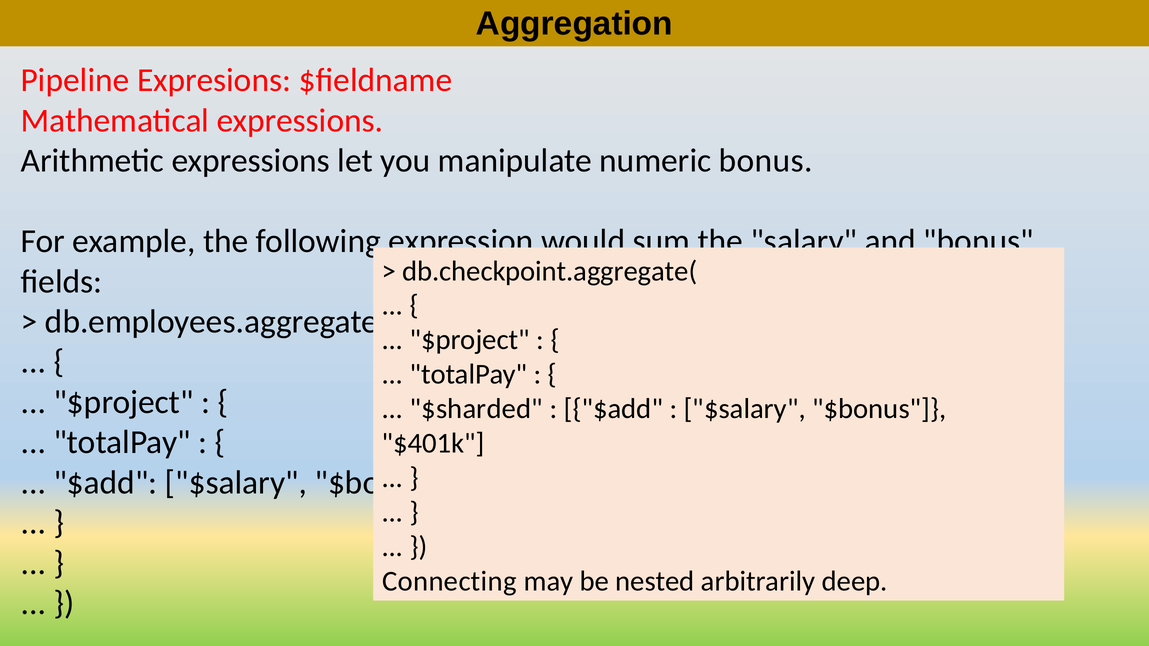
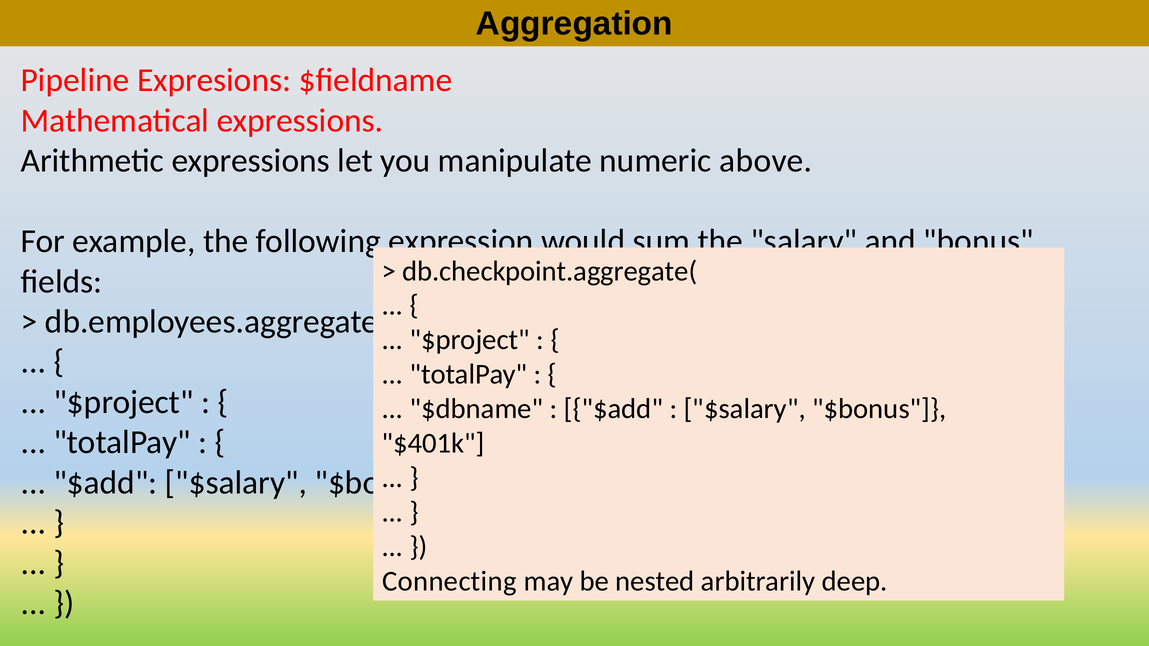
numeric bonus: bonus -> above (766, 161)
$sharded: $sharded -> $dbname (476, 409)
